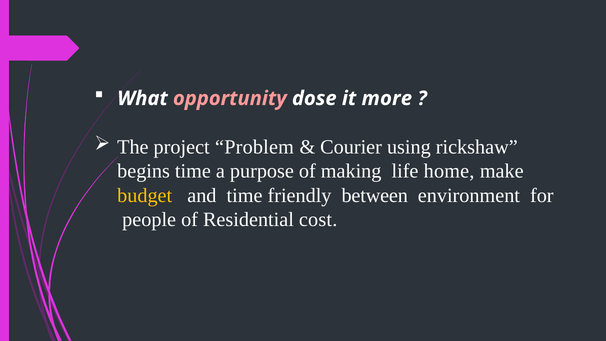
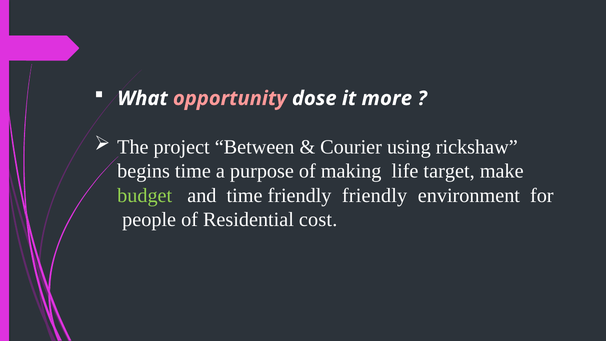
Problem: Problem -> Between (255, 147)
home: home -> target (449, 171)
budget colour: yellow -> light green (145, 195)
friendly between: between -> friendly (375, 195)
